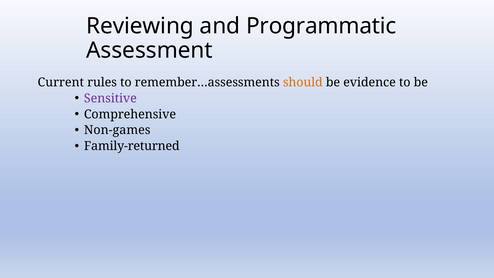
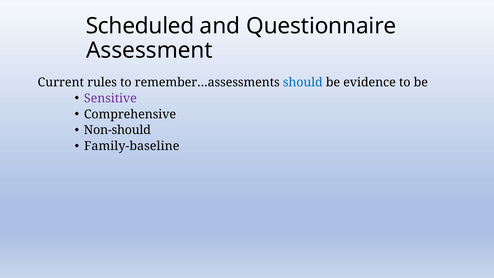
Reviewing: Reviewing -> Scheduled (140, 26)
Programmatic: Programmatic -> Questionnaire (321, 26)
should colour: orange -> blue (303, 82)
Non-games: Non-games -> Non-should (117, 130)
Family-returned: Family-returned -> Family-baseline (132, 146)
